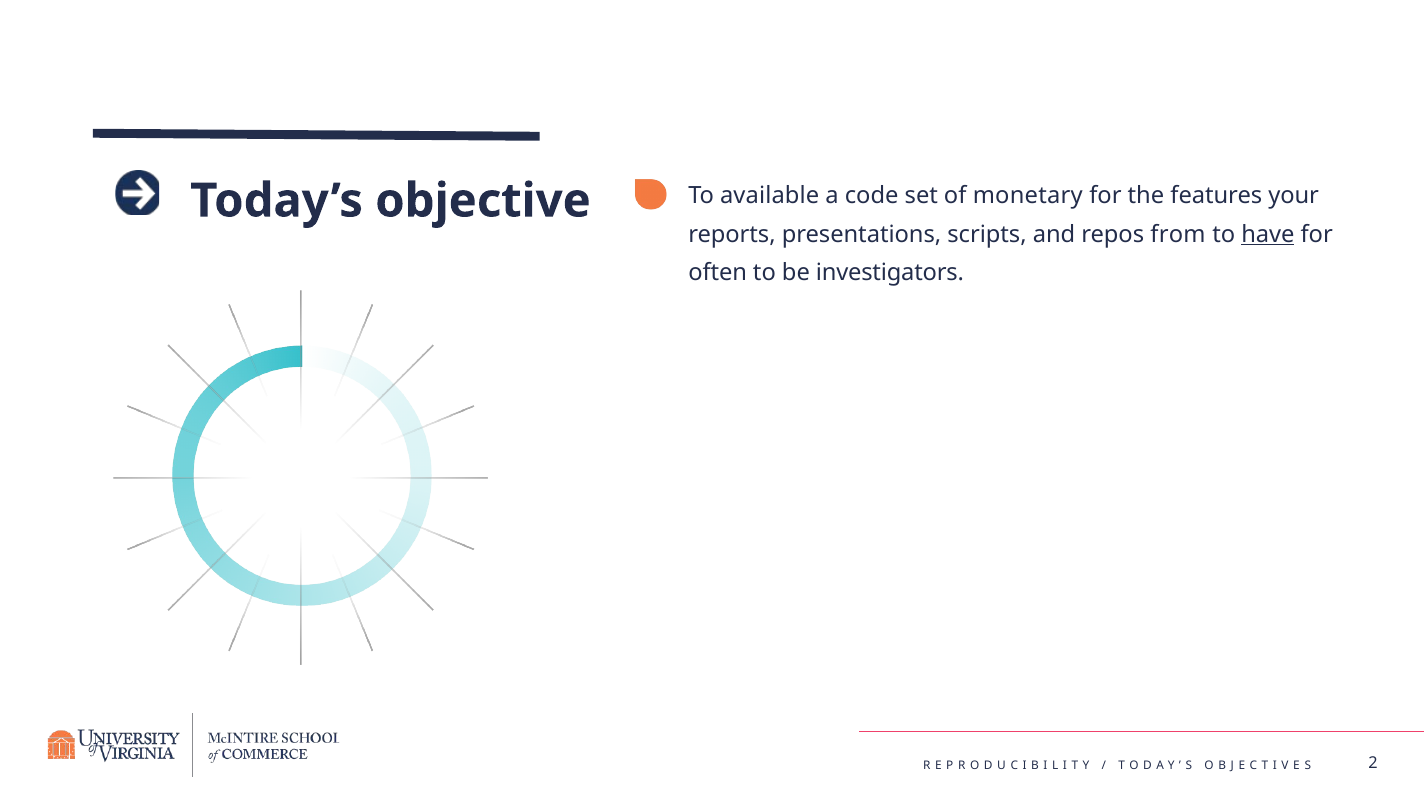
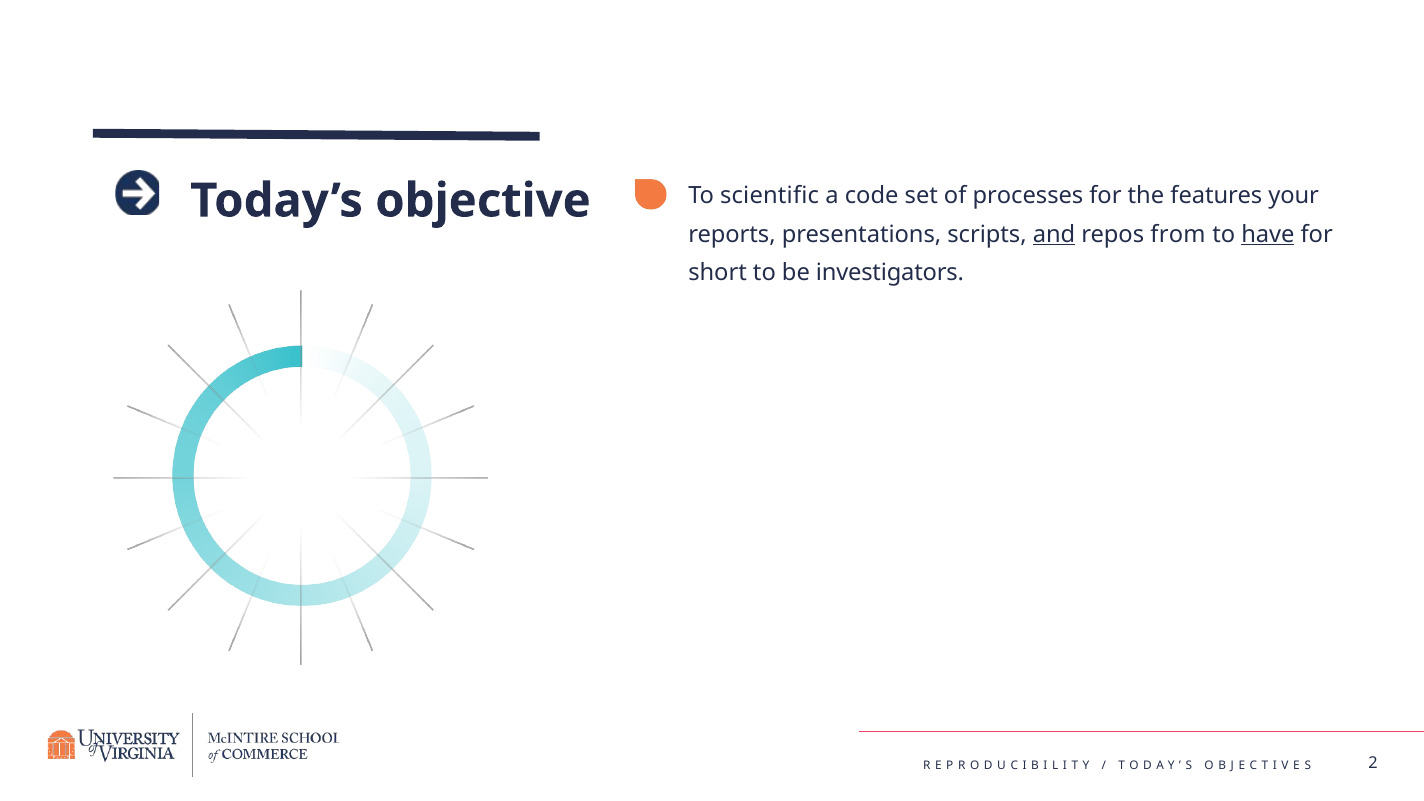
available: available -> scientific (770, 196)
monetary: monetary -> processes (1028, 196)
and underline: none -> present (1054, 234)
often: often -> short (718, 273)
